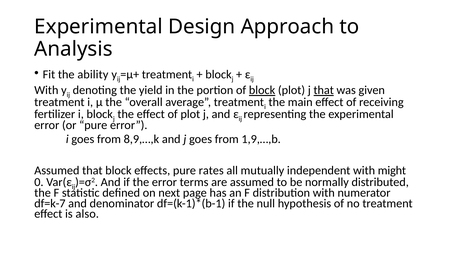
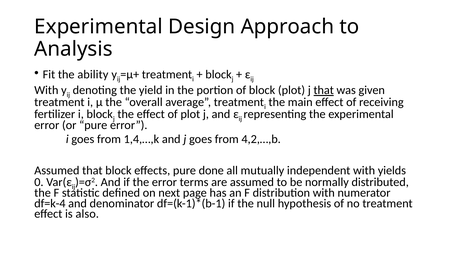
block underline: present -> none (262, 90)
8,9,…,k: 8,9,…,k -> 1,4,…,k (141, 139)
1,9,…,b: 1,9,…,b -> 4,2,…,b (261, 139)
rates: rates -> done (211, 170)
might: might -> yields (392, 170)
df=k-7: df=k-7 -> df=k-4 (50, 203)
